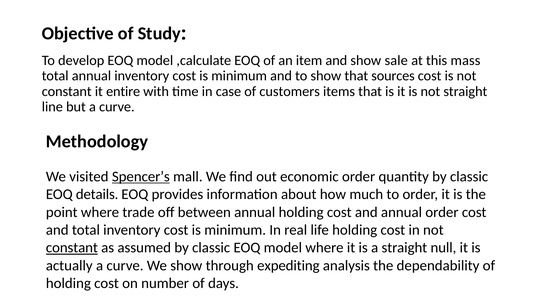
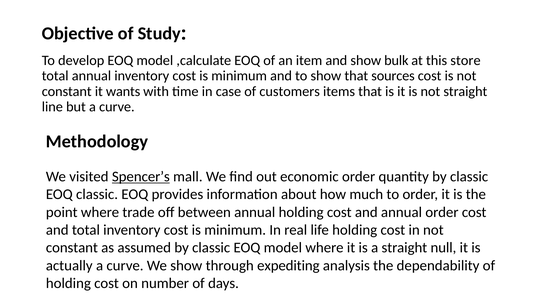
sale: sale -> bulk (396, 61)
mass: mass -> store (465, 61)
entire: entire -> wants (123, 91)
EOQ details: details -> classic (97, 195)
constant underline: present -> none (72, 248)
